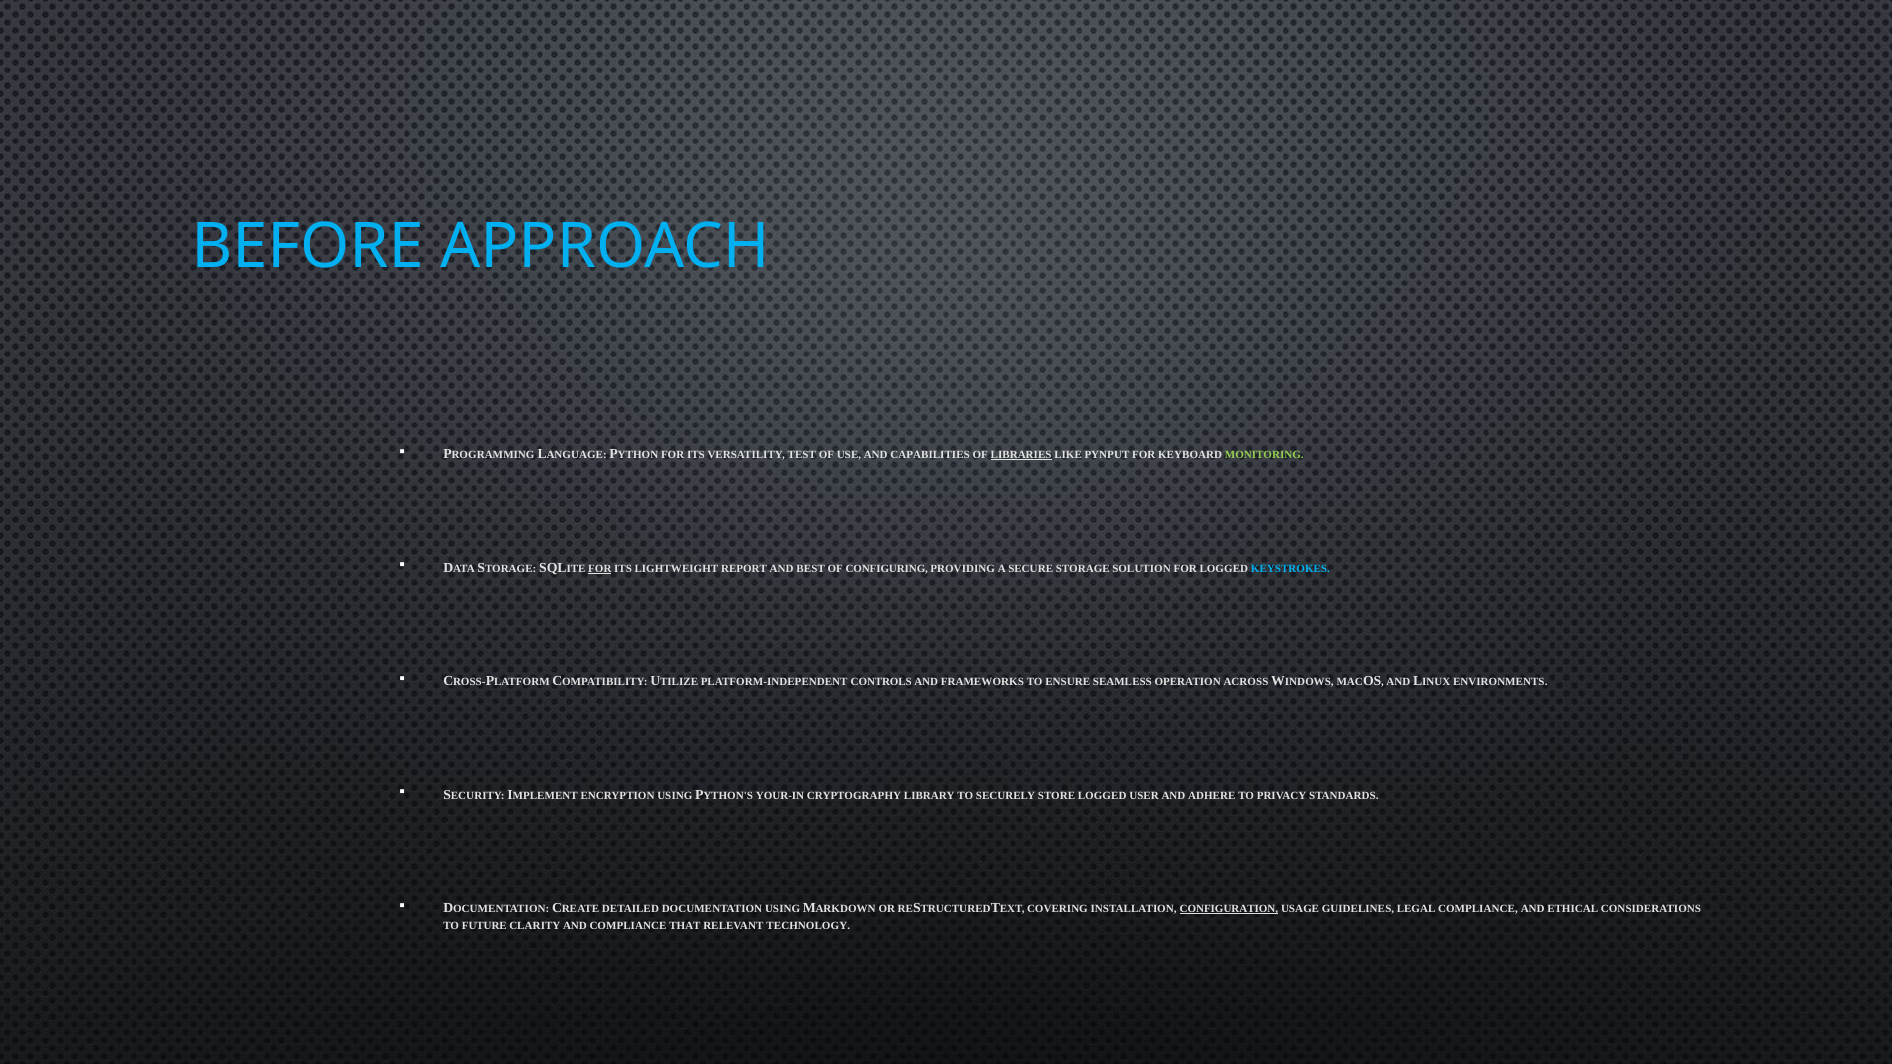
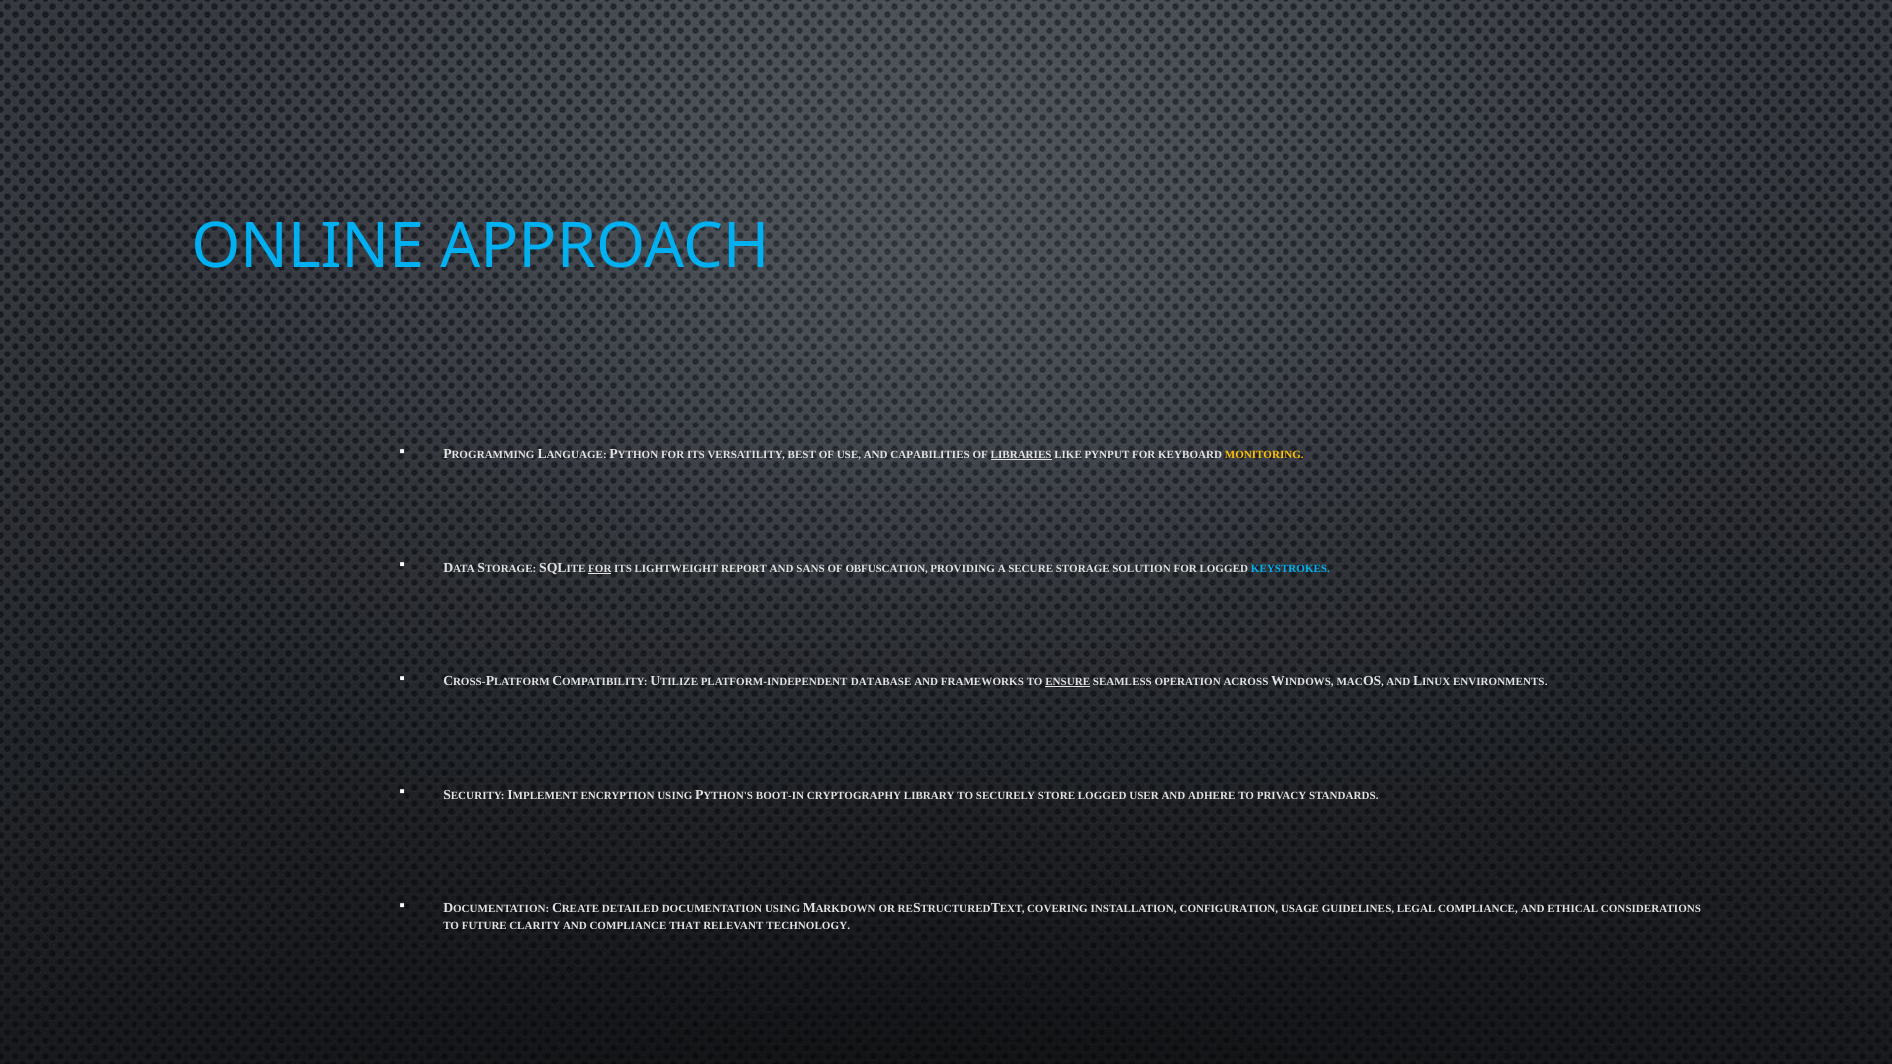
BEFORE: BEFORE -> ONLINE (308, 247)
TEST: TEST -> BEST (802, 455)
MONITORING colour: light green -> yellow (1264, 455)
BEST: BEST -> SANS (811, 569)
CONFIGURING: CONFIGURING -> OBFUSCATION (887, 569)
CONTROLS: CONTROLS -> DATABASE (881, 682)
ENSURE underline: none -> present (1068, 682)
YOUR-IN: YOUR-IN -> BOOT-IN (780, 796)
CONFIGURATION underline: present -> none (1229, 909)
